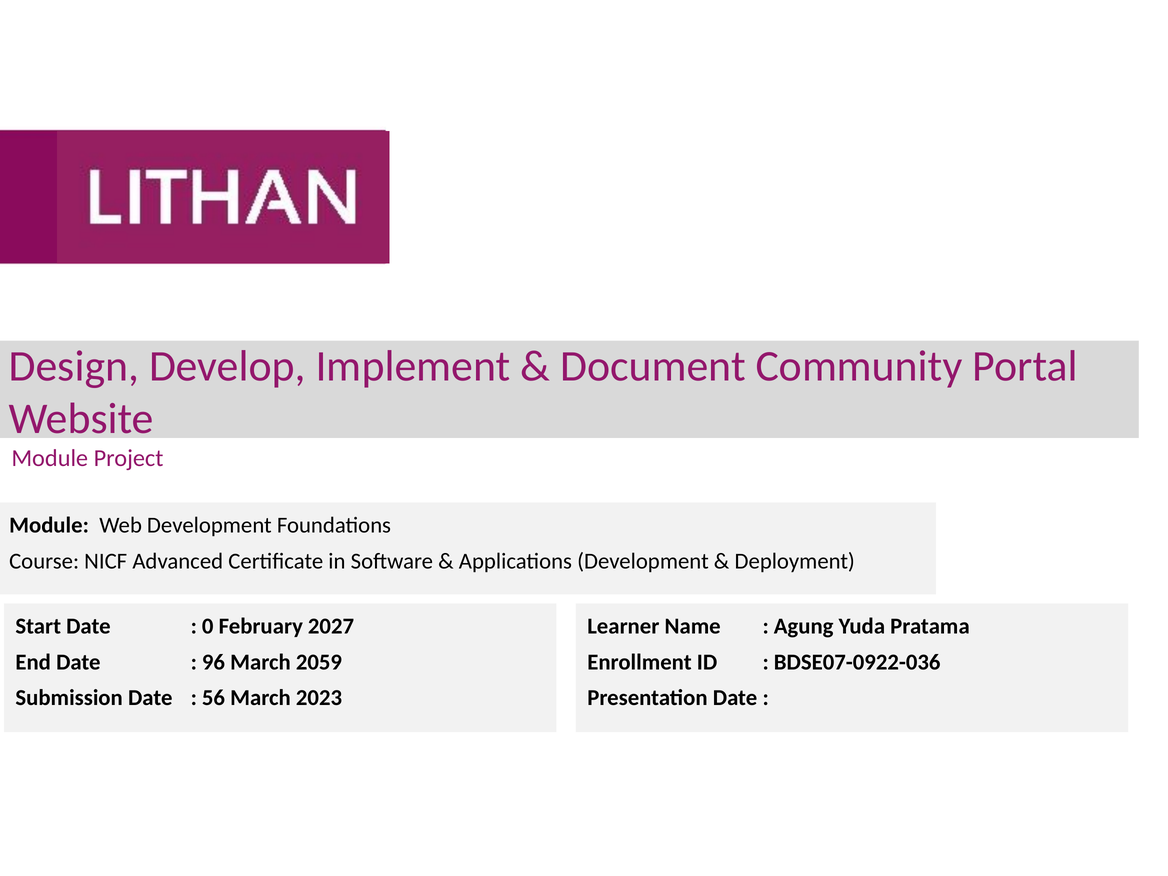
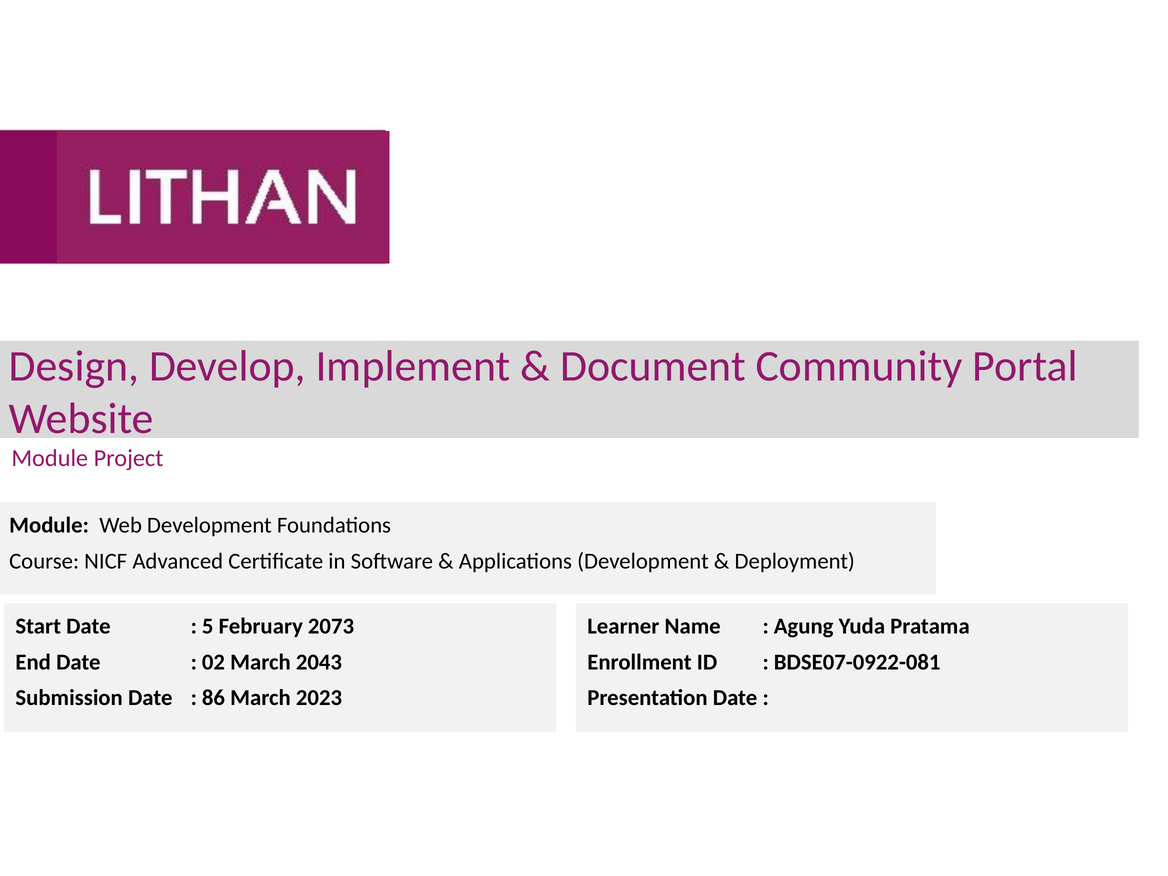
0: 0 -> 5 (208, 626)
2027: 2027 -> 2073 (331, 626)
96: 96 -> 02 (213, 662)
2059: 2059 -> 2043 (319, 662)
BDSE07-0922-036: BDSE07-0922-036 -> BDSE07-0922-081 (857, 662)
56: 56 -> 86 (213, 698)
